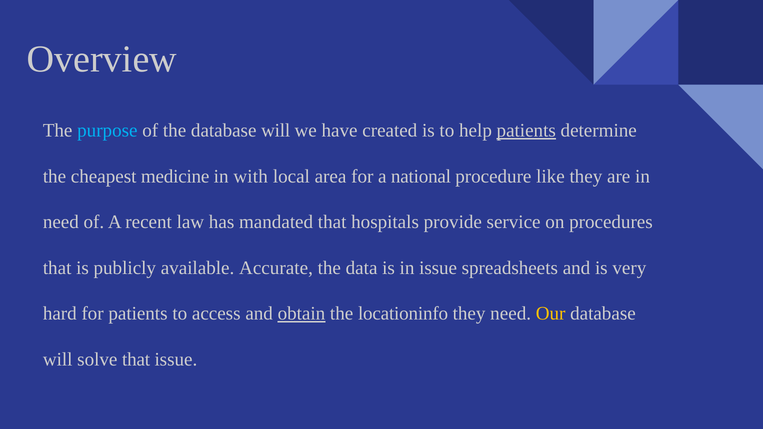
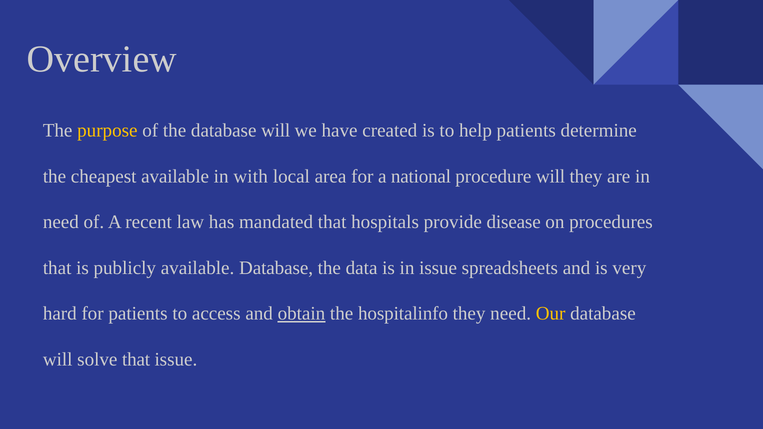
purpose colour: light blue -> yellow (107, 131)
patients underline: present -> none (526, 131)
cheapest medicine: medicine -> available (175, 176)
procedure like: like -> will (551, 176)
service: service -> disease (514, 222)
available Accurate: Accurate -> Database (276, 268)
locationinfo: locationinfo -> hospitalinfo (403, 314)
